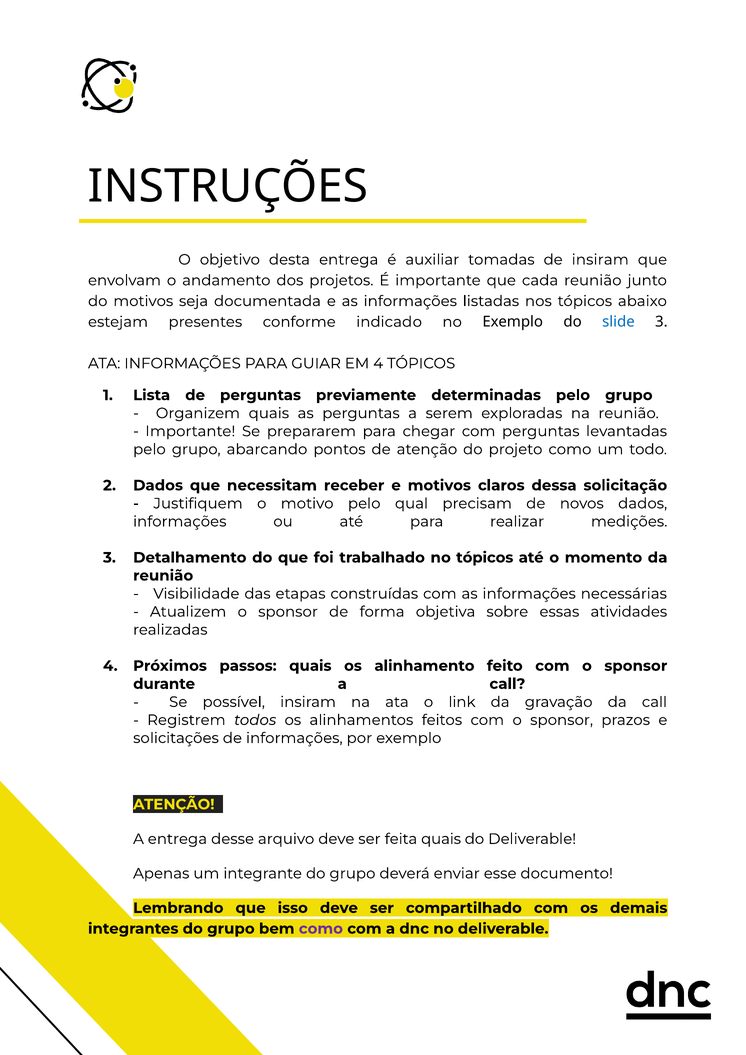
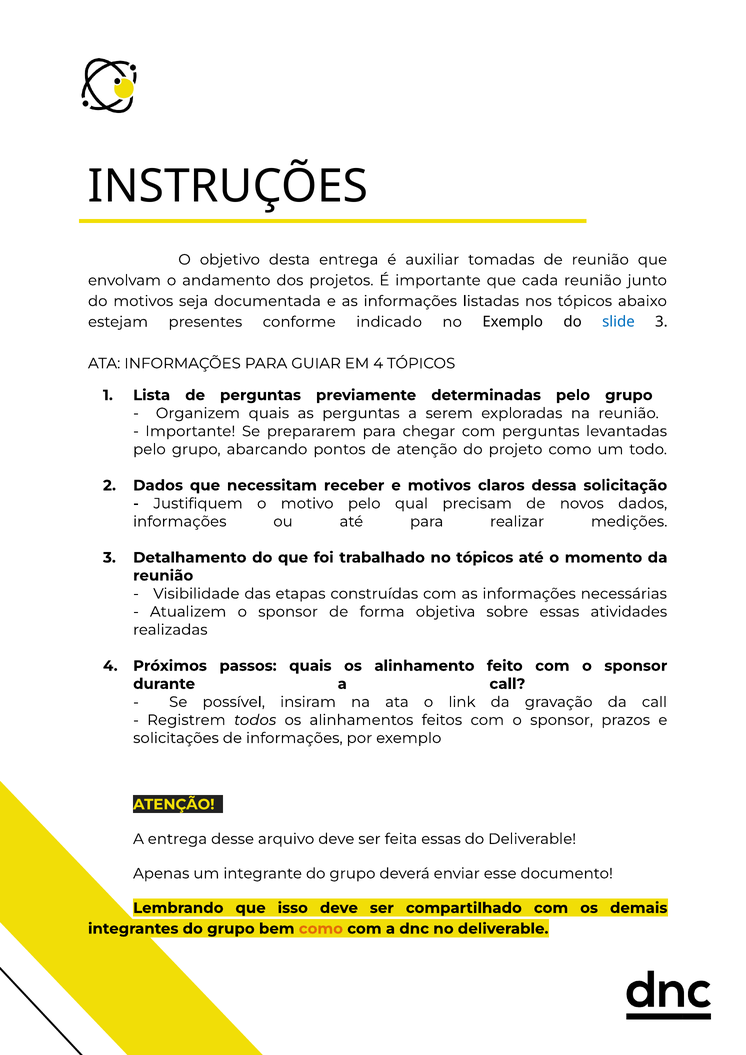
de insiram: insiram -> reunião (600, 260)
feita quais: quais -> essas (441, 839)
como colour: purple -> orange (321, 929)
